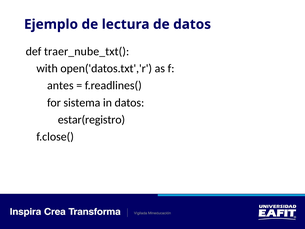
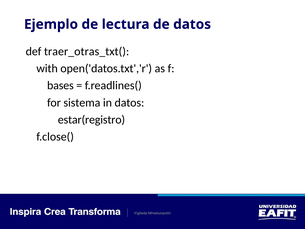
traer_nube_txt(: traer_nube_txt( -> traer_otras_txt( (87, 51)
antes: antes -> bases (60, 85)
